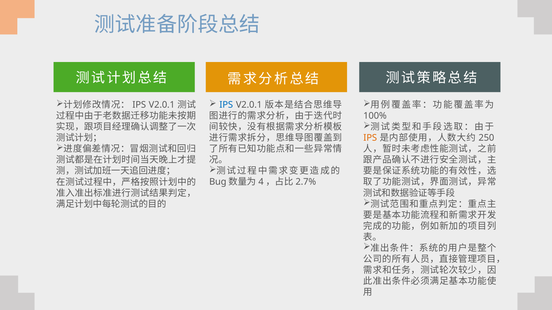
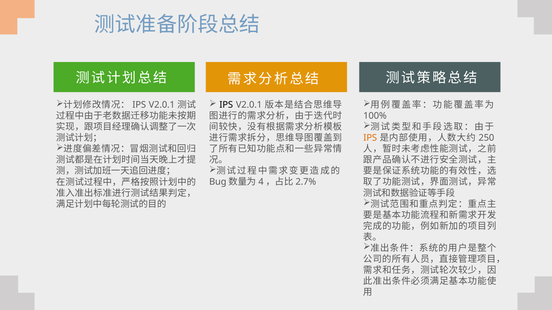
IPS colour: blue -> black (226, 105)
